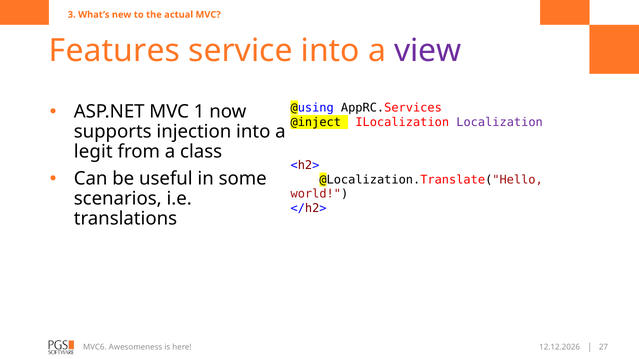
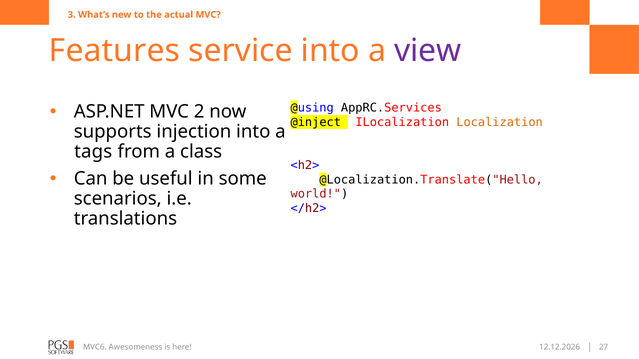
1: 1 -> 2 (199, 112)
Localization colour: purple -> orange (500, 122)
legit: legit -> tags (93, 152)
